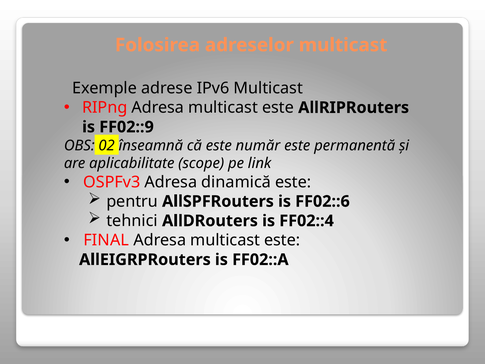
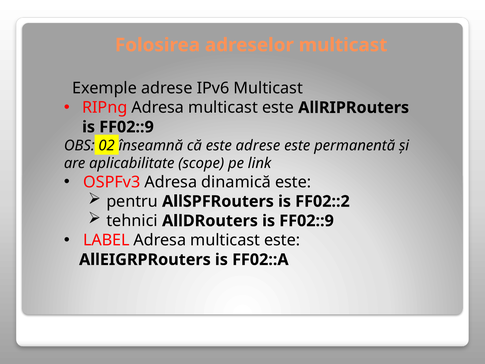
este număr: număr -> adrese (258, 145)
FF02::6: FF02::6 -> FF02::2 (322, 201)
AllDRouters is FF02::4: FF02::4 -> FF02::9 (307, 221)
FINAL: FINAL -> LABEL (106, 240)
